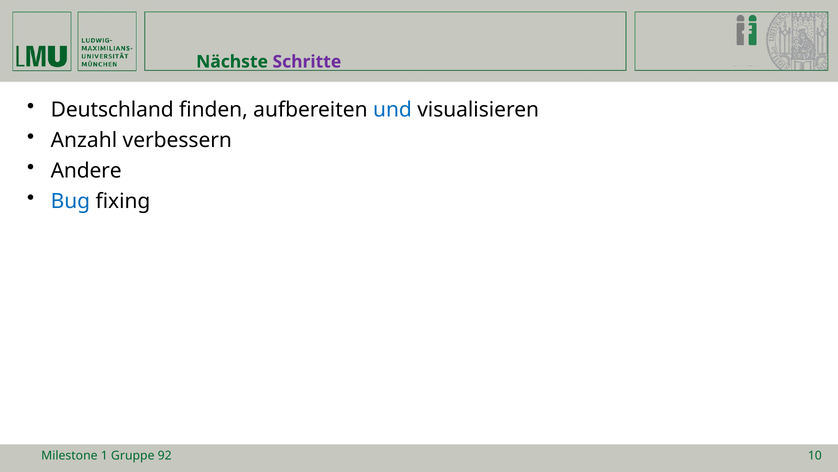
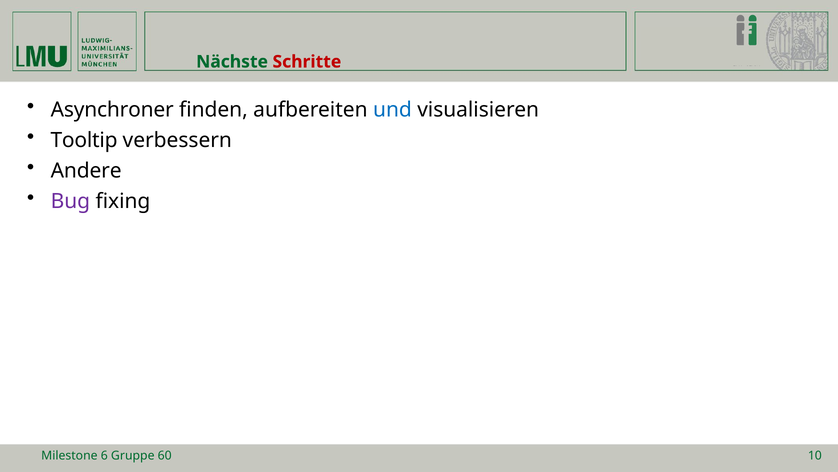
Schritte colour: purple -> red (307, 62)
Deutschland: Deutschland -> Asynchroner (112, 110)
Anzahl: Anzahl -> Tooltip (84, 140)
Bug colour: blue -> purple (70, 201)
1: 1 -> 6 (104, 455)
92: 92 -> 60 (165, 455)
